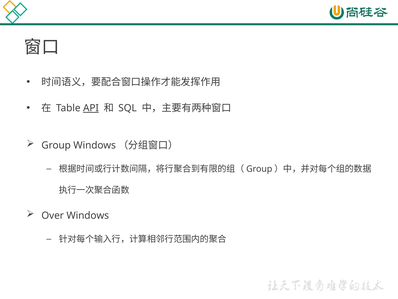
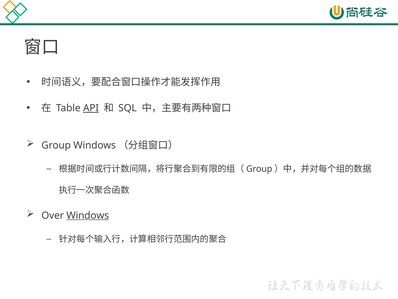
Windows underline: none -> present (88, 215)
